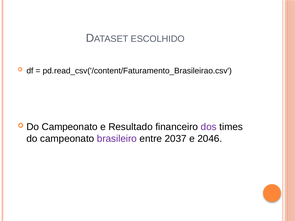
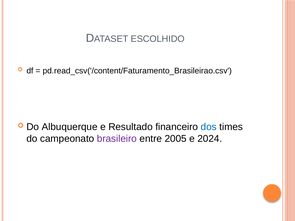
Campeonato: Campeonato -> Albuquerque (70, 127)
dos colour: purple -> blue (209, 127)
2037: 2037 -> 2005 (176, 139)
2046: 2046 -> 2024 (210, 139)
